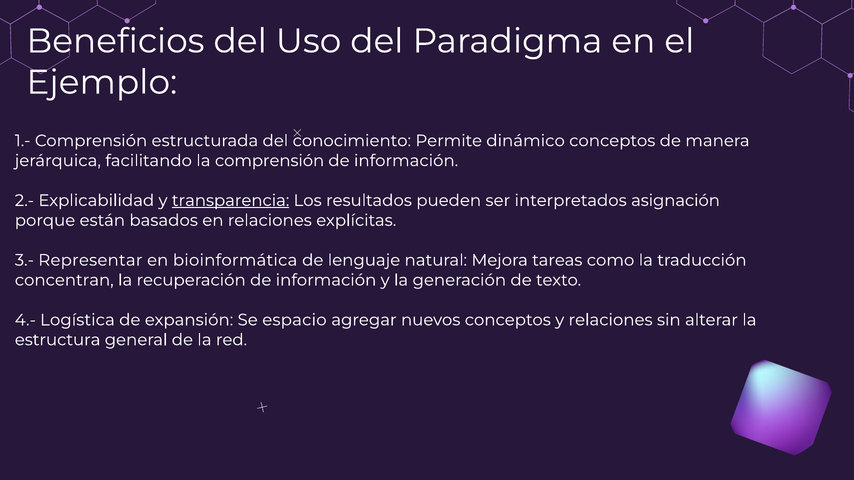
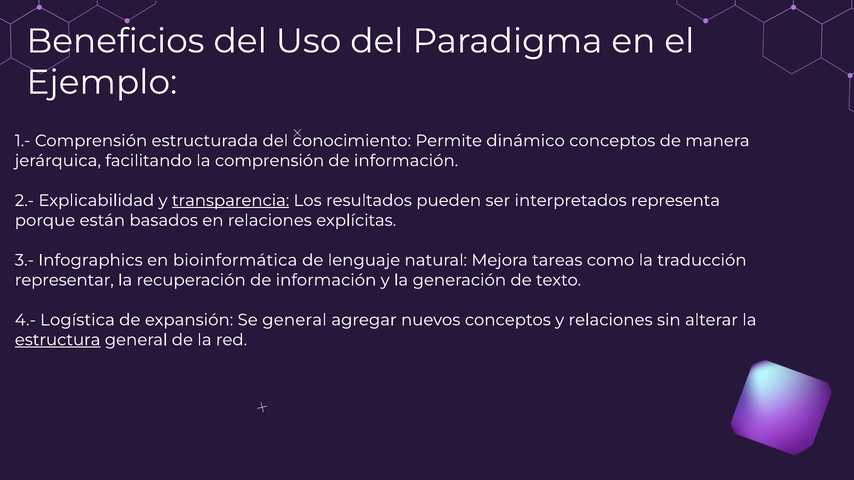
asignación: asignación -> representa (675, 201)
Representar: Representar -> Infographics (90, 260)
concentran: concentran -> representar (64, 280)
Se espacio: espacio -> general (294, 320)
estructura underline: none -> present (58, 340)
